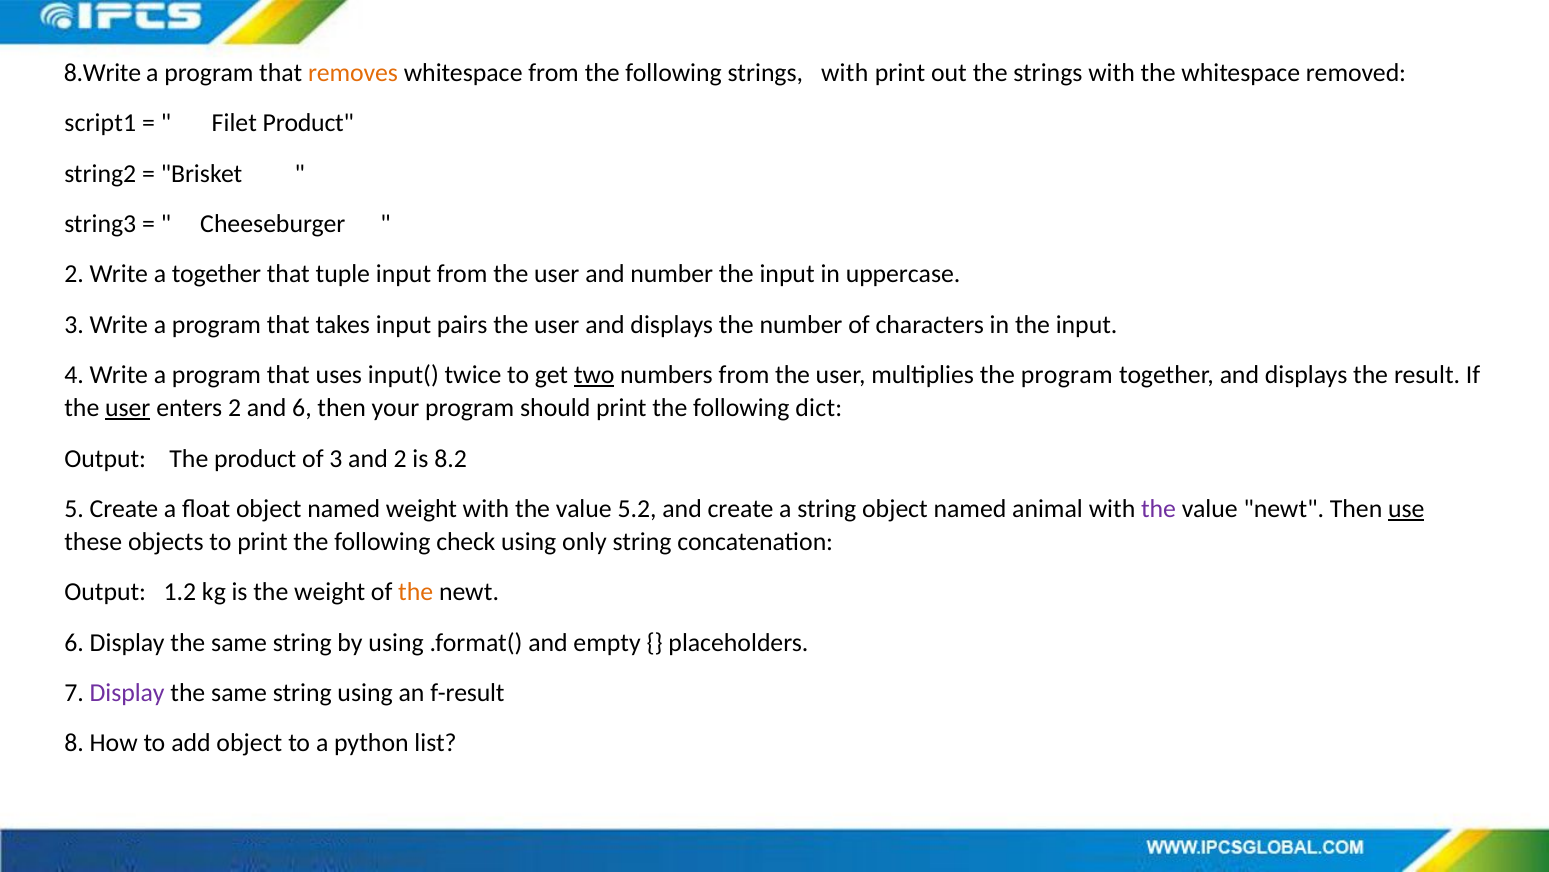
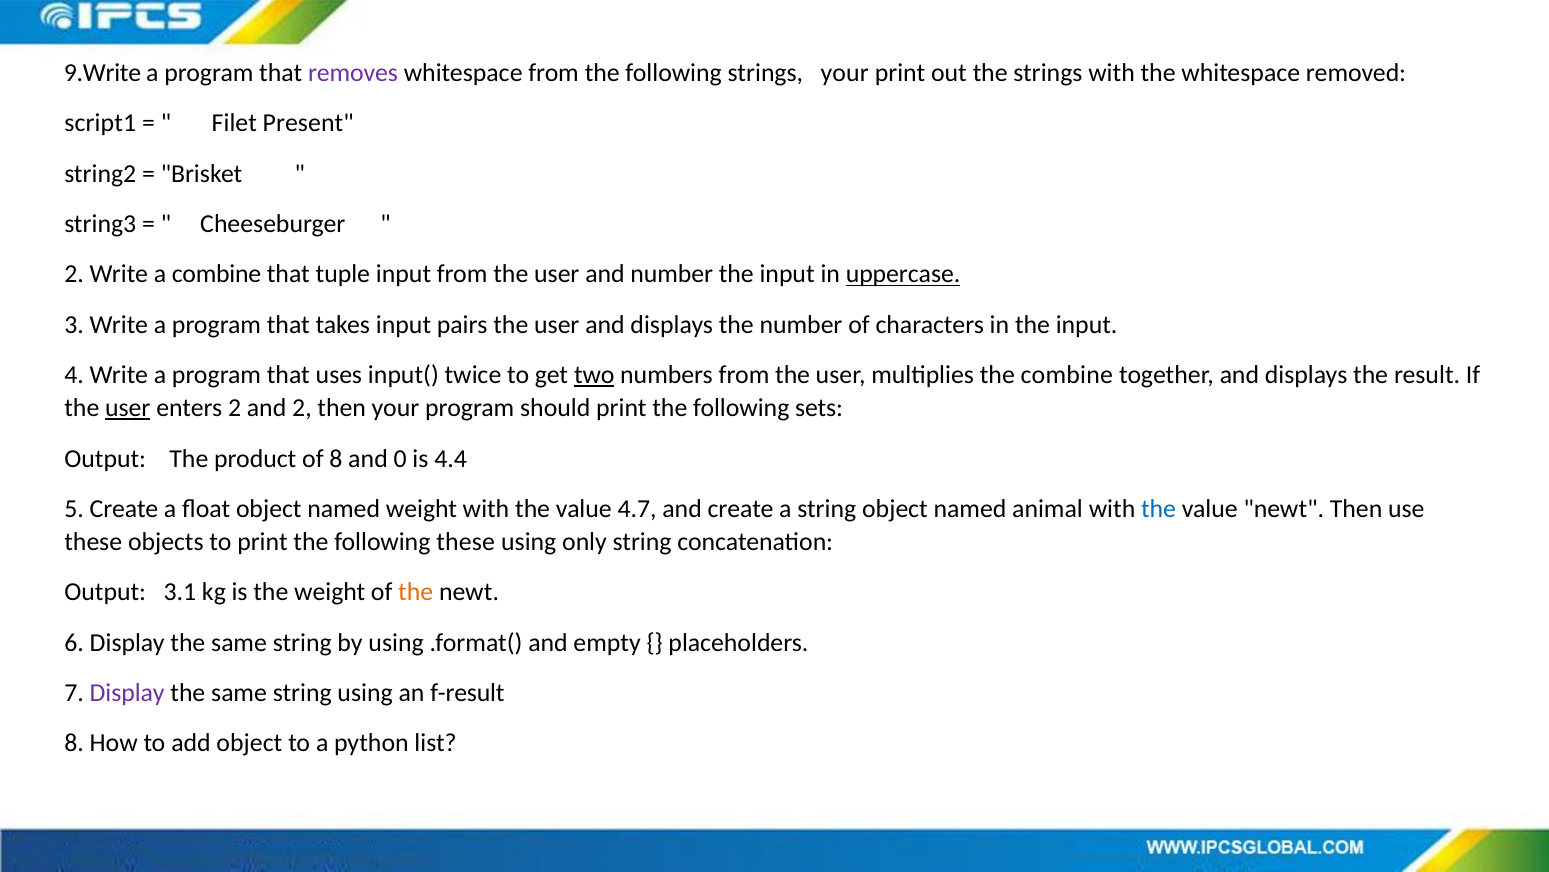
8.Write: 8.Write -> 9.Write (103, 73)
removes colour: orange -> purple (353, 73)
following strings with: with -> your (845, 73)
Filet Product: Product -> Present (308, 123)
a together: together -> combine (217, 274)
uppercase underline: none -> present (903, 274)
the program: program -> combine (1067, 375)
and 6: 6 -> 2 (302, 408)
dict: dict -> sets (819, 408)
of 3: 3 -> 8 (336, 458)
and 2: 2 -> 0 (400, 458)
8.2: 8.2 -> 4.4 (451, 458)
5.2: 5.2 -> 4.7 (637, 508)
the colour: purple -> blue (1159, 508)
use underline: present -> none (1406, 508)
following check: check -> these (466, 542)
1.2: 1.2 -> 3.1 (180, 592)
